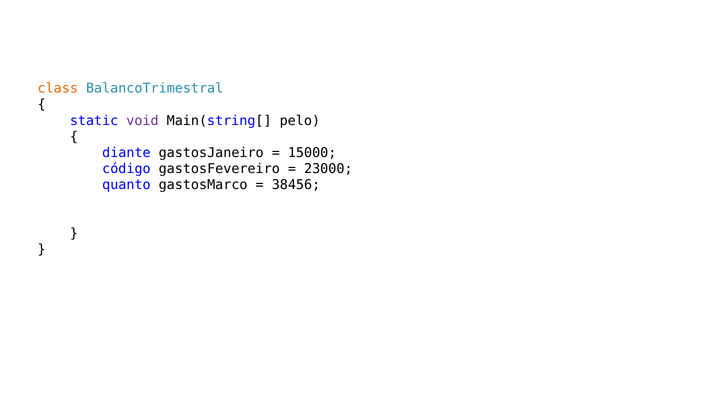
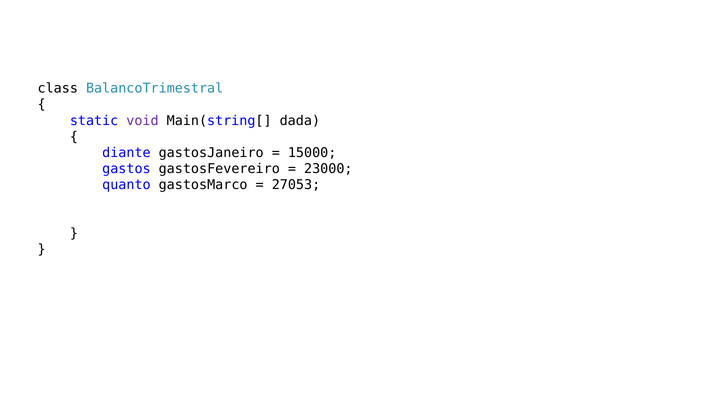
class colour: orange -> black (58, 88)
pelo: pelo -> dada (300, 120)
código: código -> gastos (126, 169)
38456: 38456 -> 27053 (296, 185)
